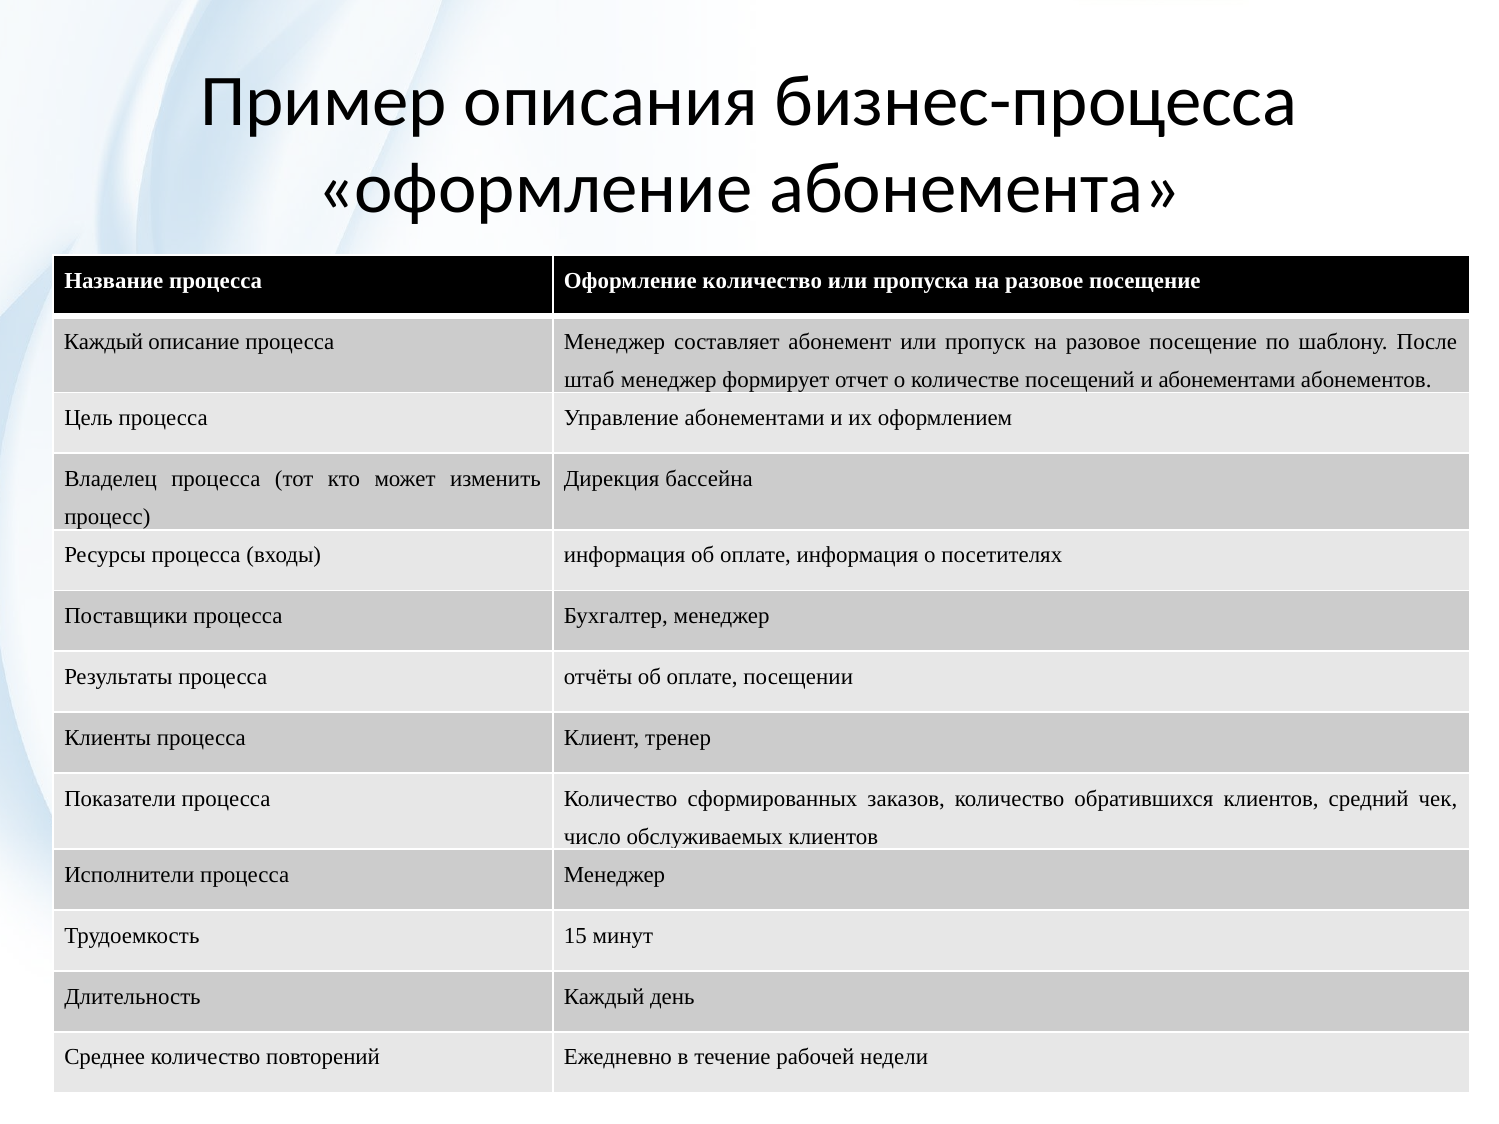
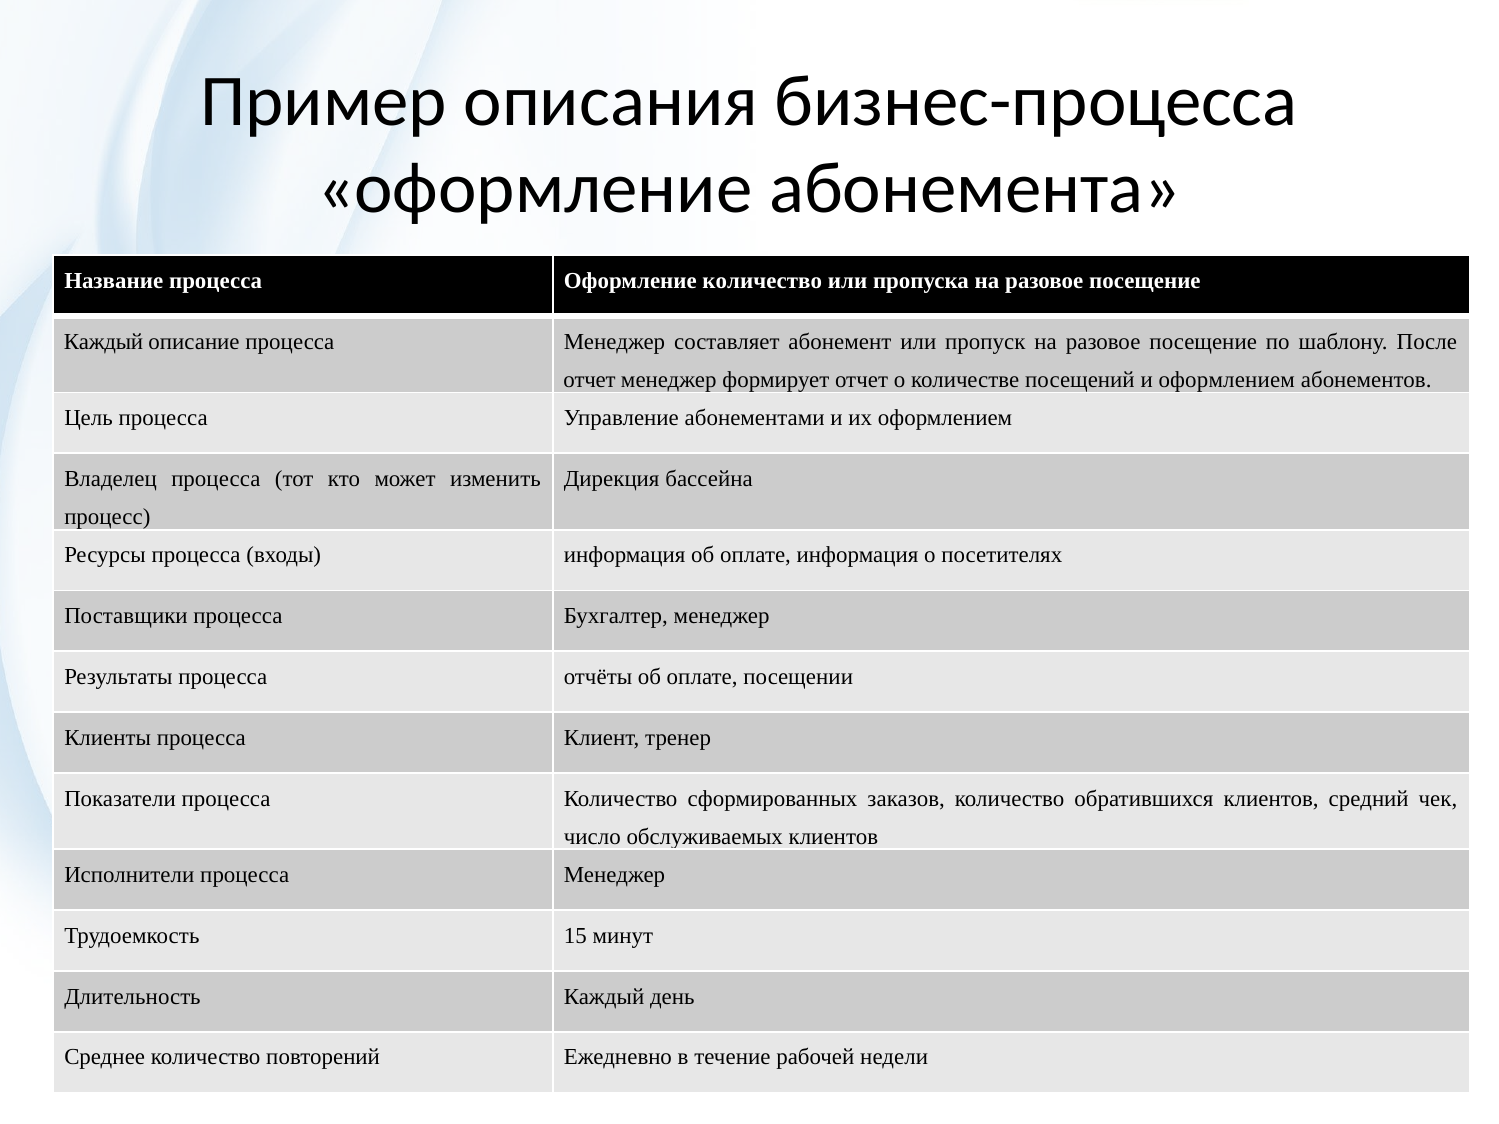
штаб: штаб -> отчет (590, 380)
и абонементами: абонементами -> оформлением (1227, 380)
